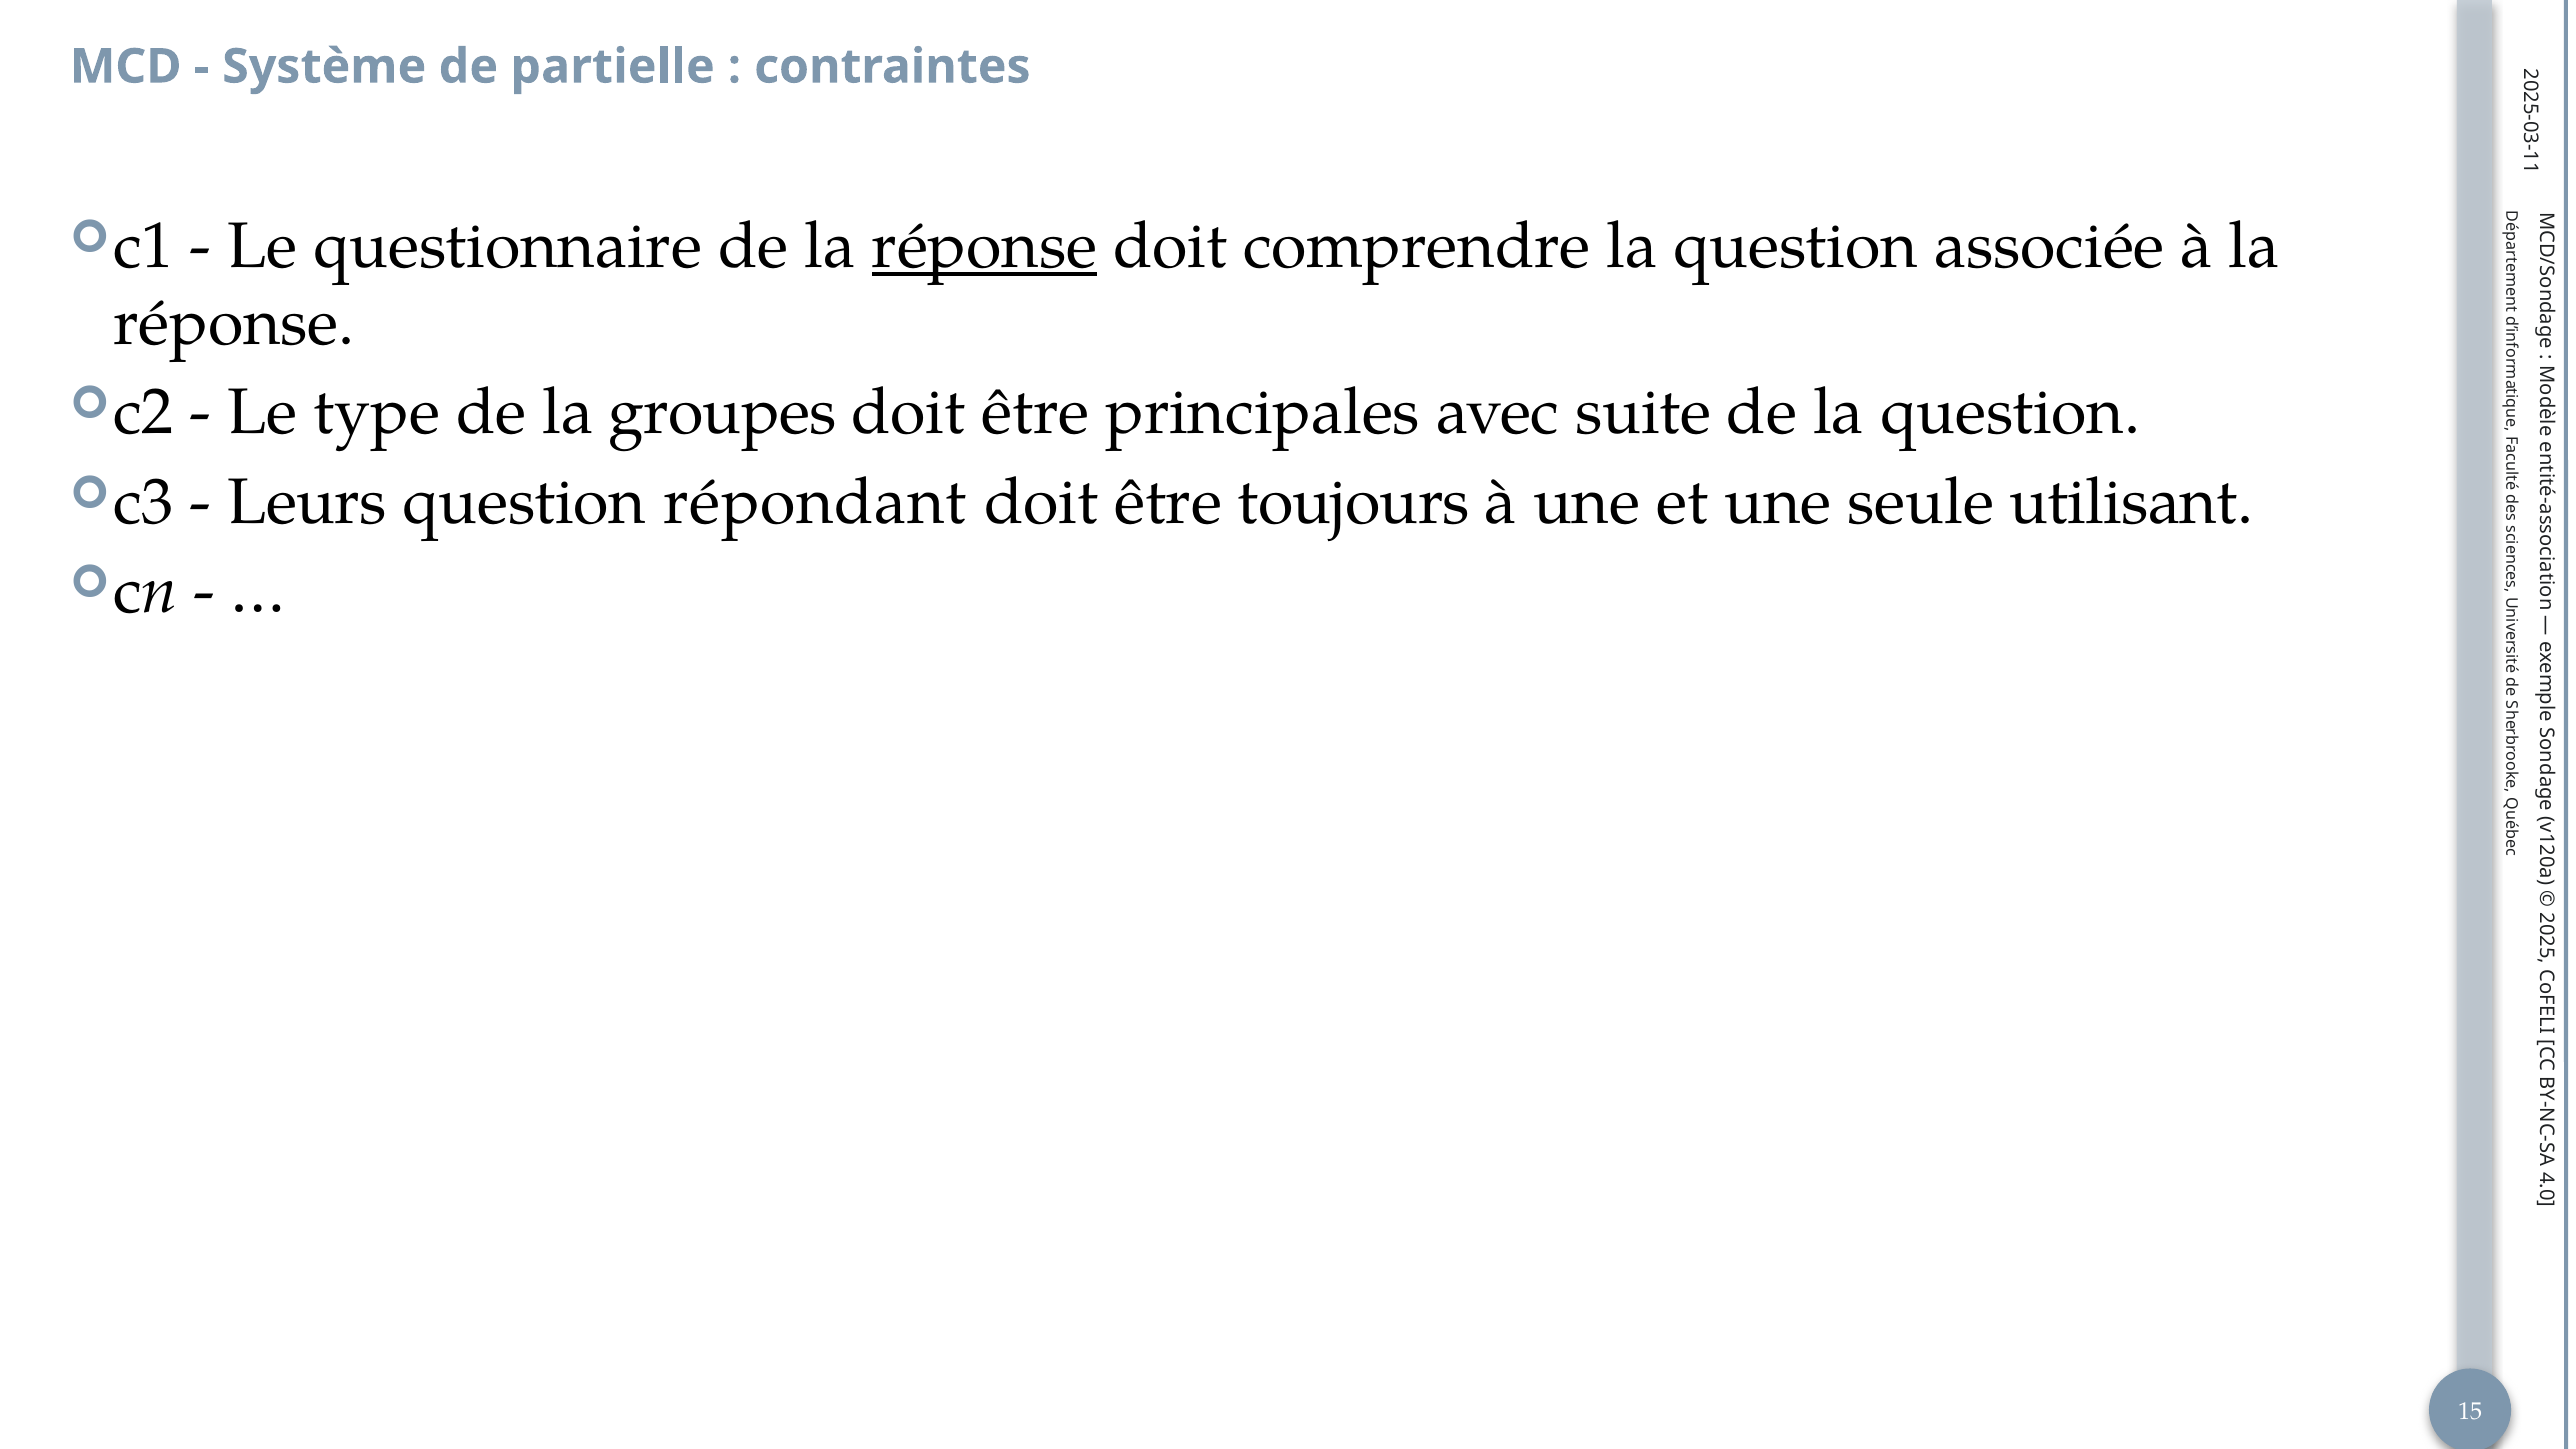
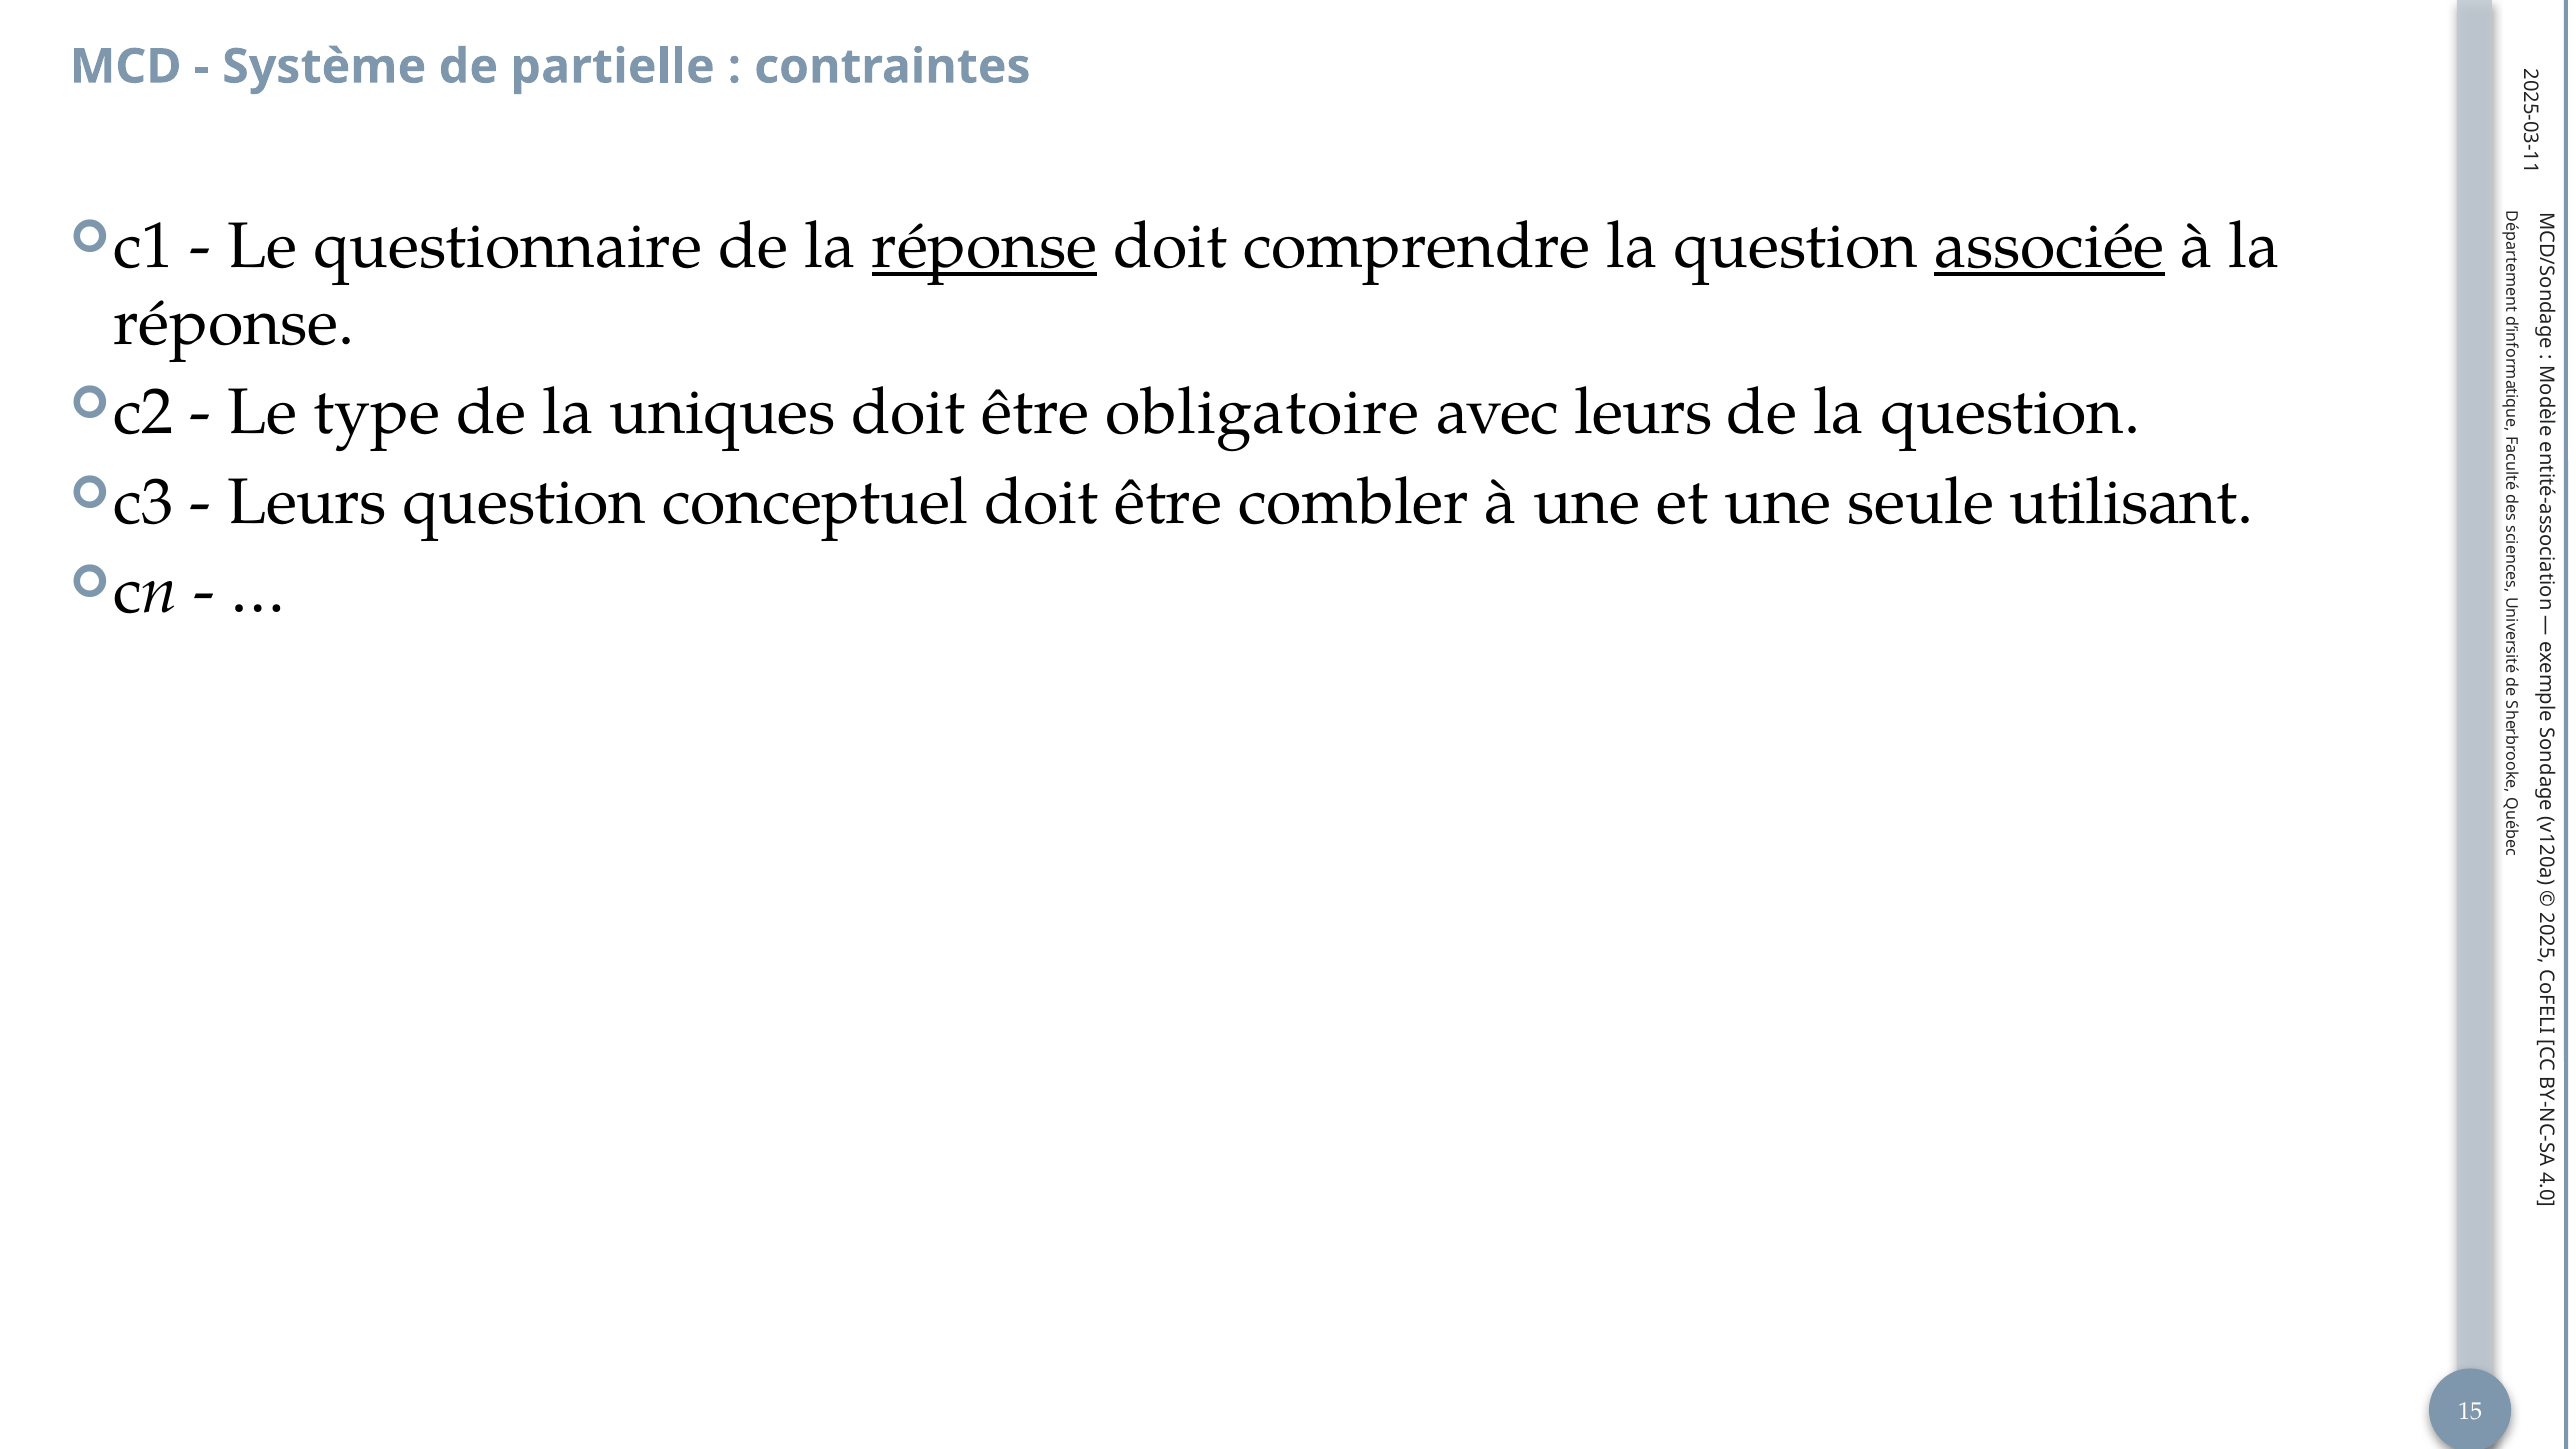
associée underline: none -> present (2049, 246)
groupes: groupes -> uniques (722, 413)
principales: principales -> obligatoire (1262, 413)
avec suite: suite -> leurs (1644, 413)
répondant: répondant -> conceptuel (816, 502)
toujours: toujours -> combler (1354, 502)
